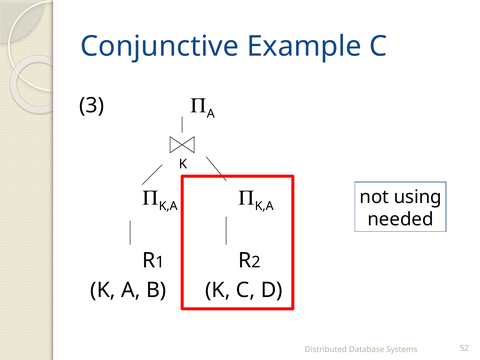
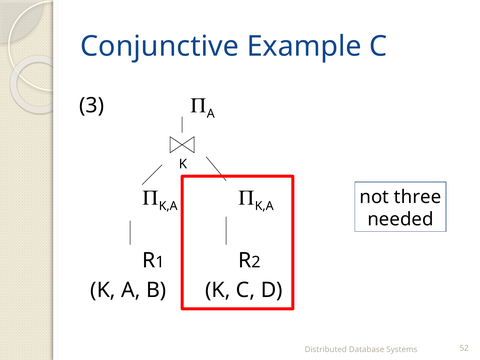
using: using -> three (418, 197)
